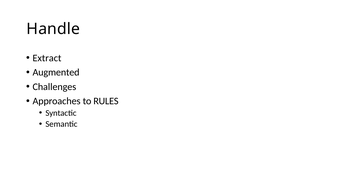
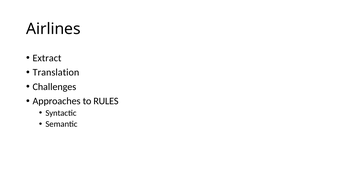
Handle: Handle -> Airlines (53, 29)
Augmented: Augmented -> Translation (56, 72)
